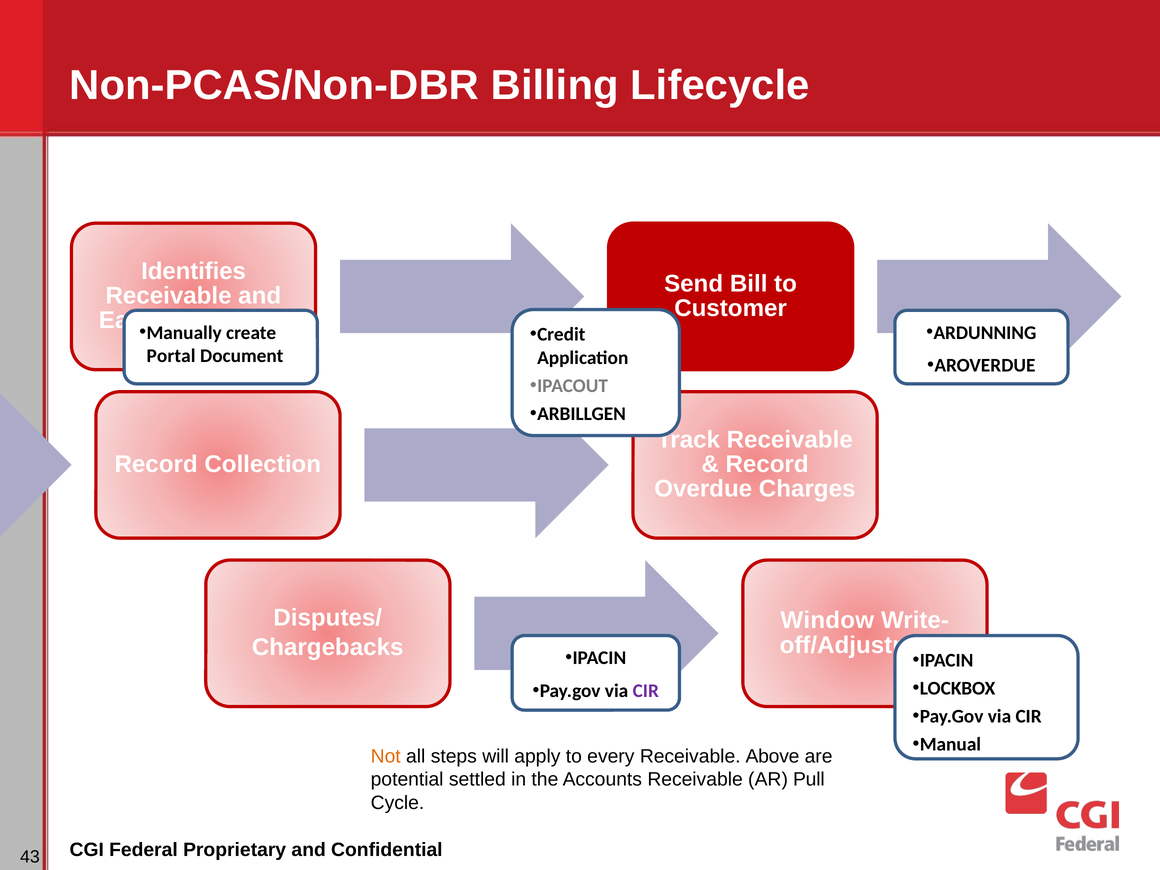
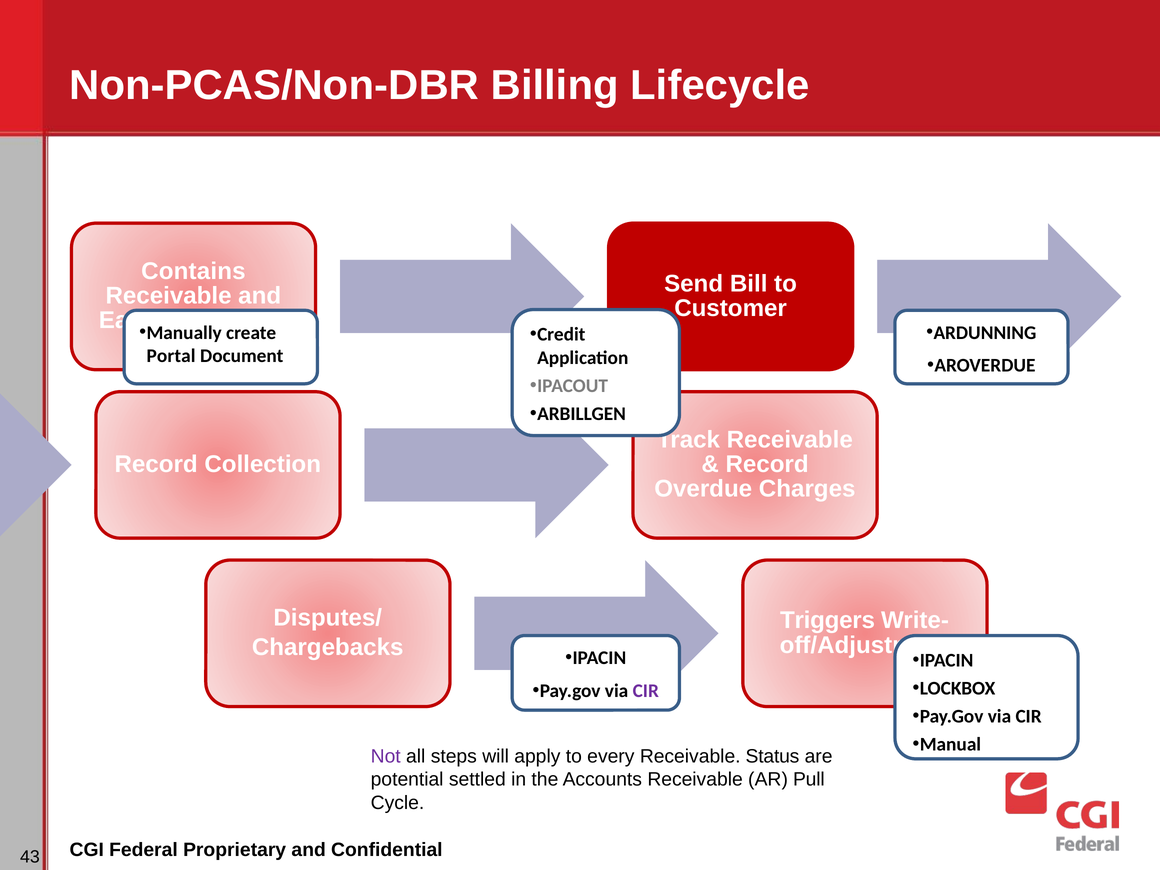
Identifies: Identifies -> Contains (193, 271)
Window: Window -> Triggers (828, 620)
Not colour: orange -> purple (386, 756)
Above: Above -> Status (772, 756)
